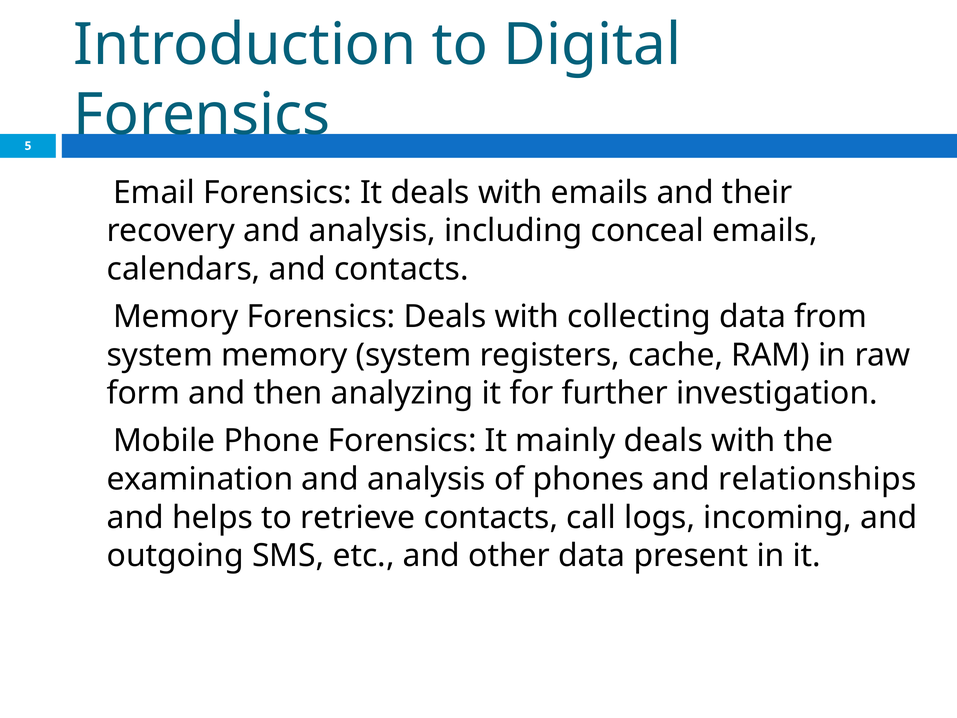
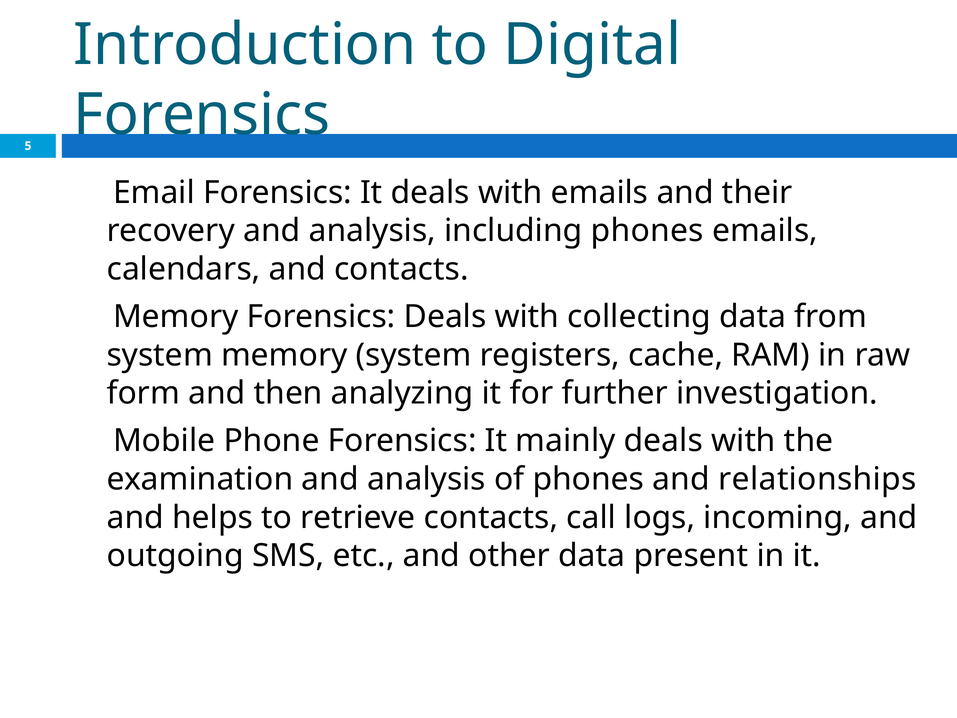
including conceal: conceal -> phones (647, 231)
